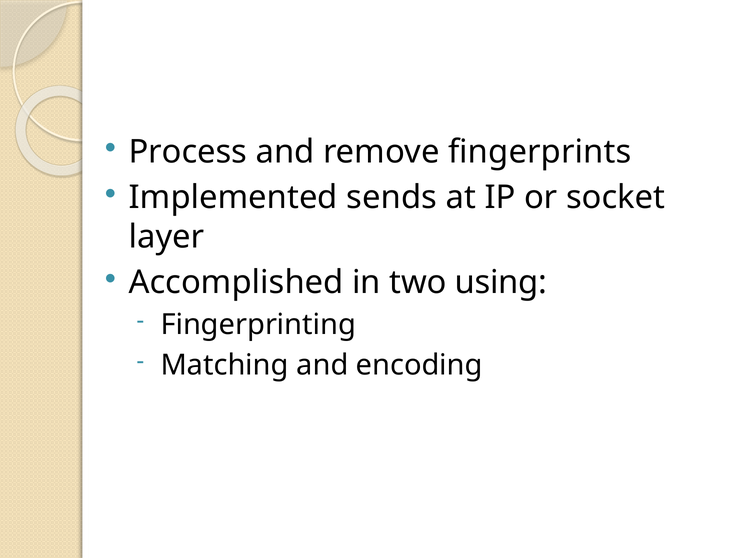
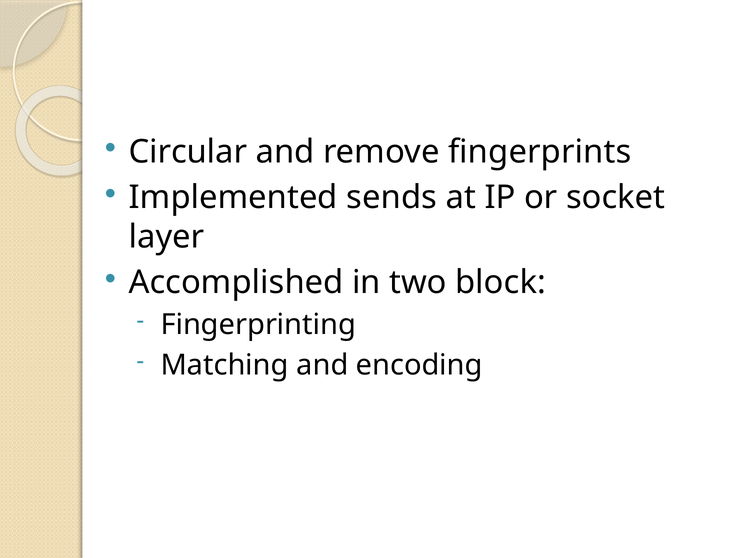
Process: Process -> Circular (188, 152)
using: using -> block (501, 282)
